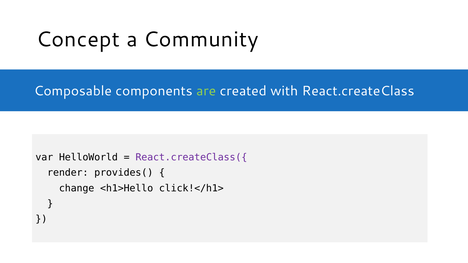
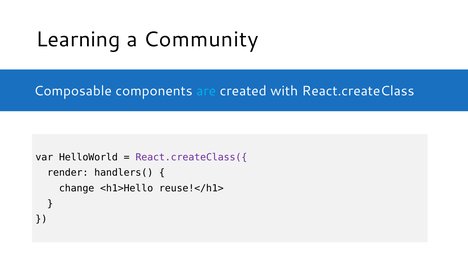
Concept: Concept -> Learning (78, 39)
are colour: light green -> light blue (206, 91)
provides(: provides( -> handlers( (124, 173)
click!</h1>: click!</h1> -> reuse!</h1> (191, 188)
